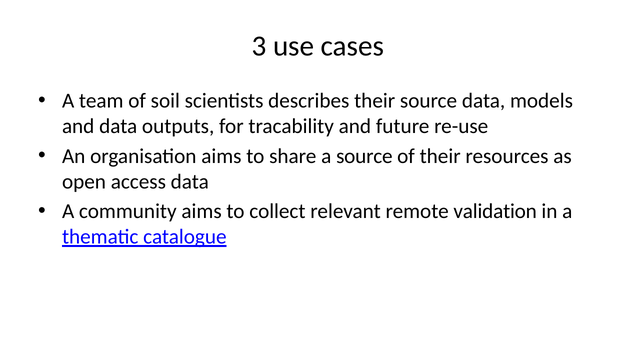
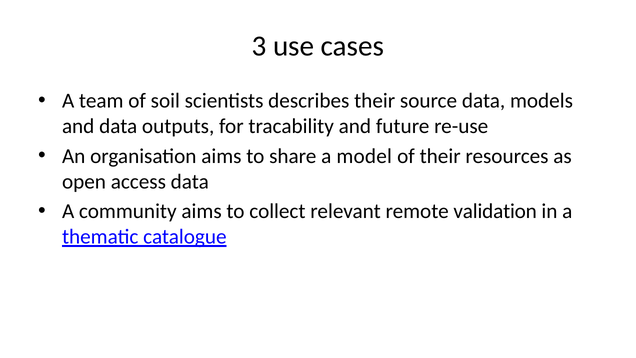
a source: source -> model (364, 156)
